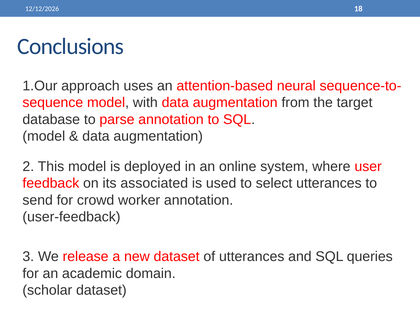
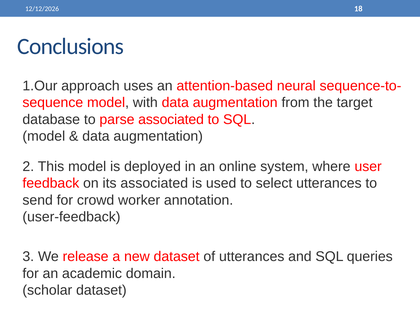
parse annotation: annotation -> associated (171, 120)
